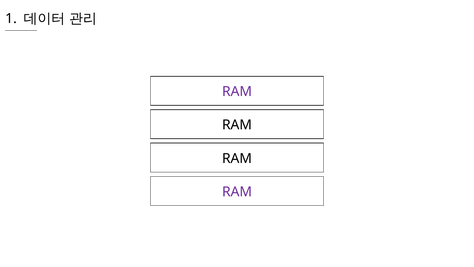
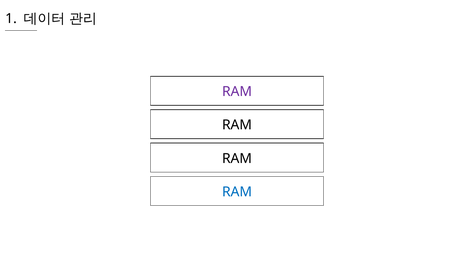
RAM colour: purple -> blue (237, 192)
